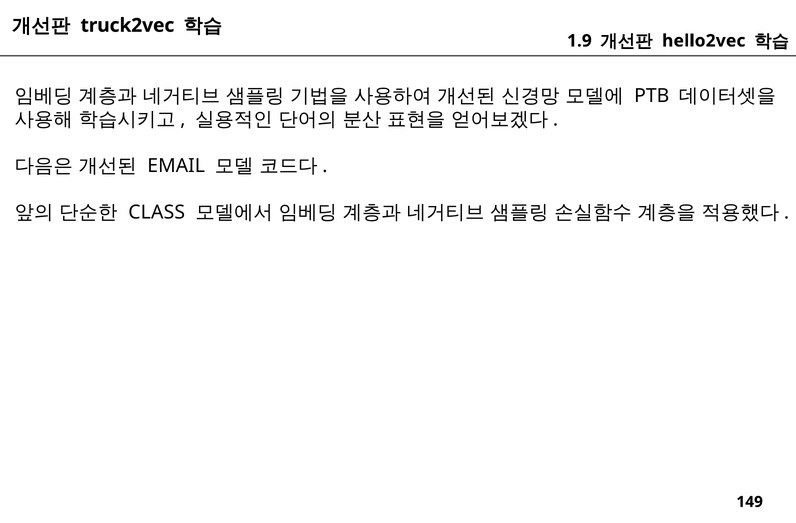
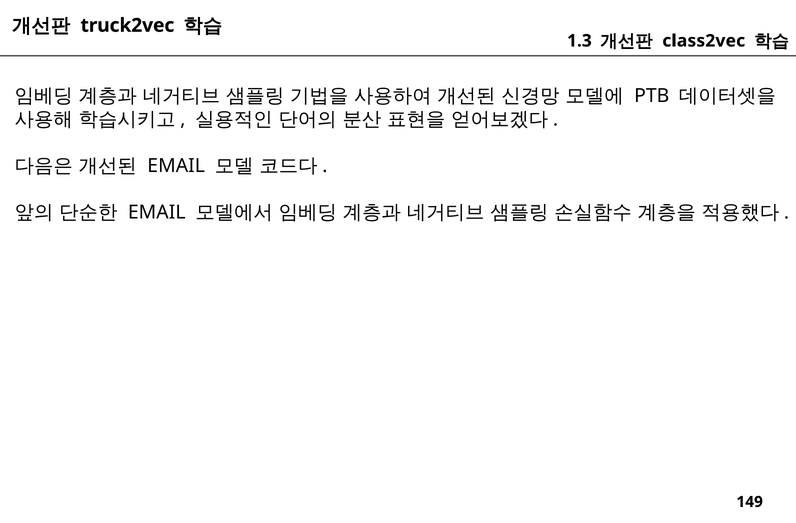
1.9: 1.9 -> 1.3 (579, 41)
hello2vec: hello2vec -> class2vec (704, 41)
CLASS: CLASS -> EMAIL (157, 212)
